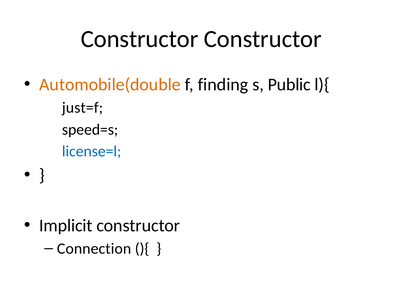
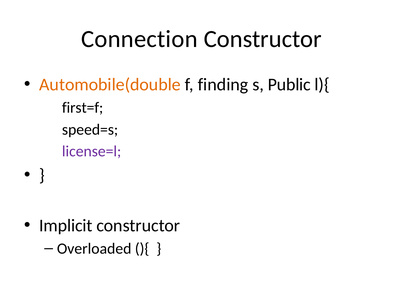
Constructor: Constructor -> Connection (139, 39)
just=f: just=f -> first=f (83, 108)
license=l colour: blue -> purple (92, 152)
Connection: Connection -> Overloaded (94, 249)
